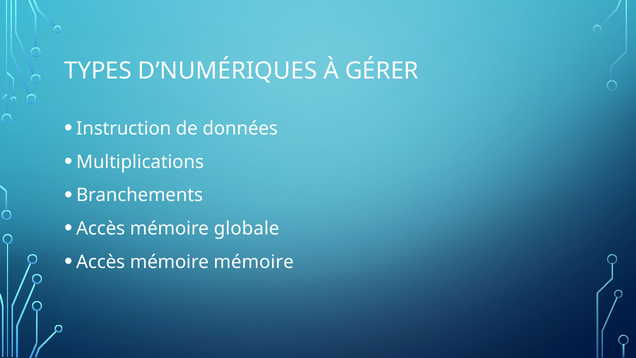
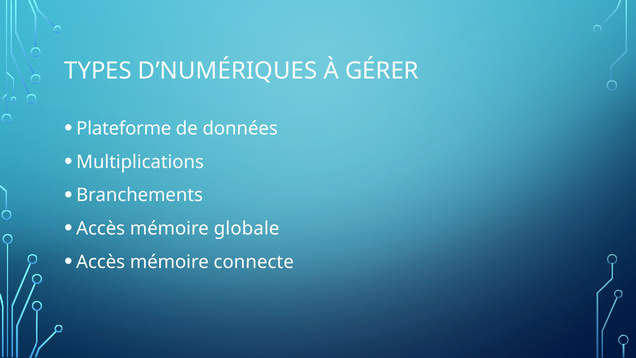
Instruction: Instruction -> Plateforme (124, 129)
mémoire mémoire: mémoire -> connecte (254, 262)
